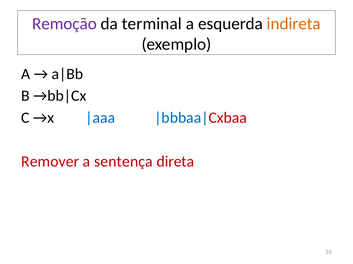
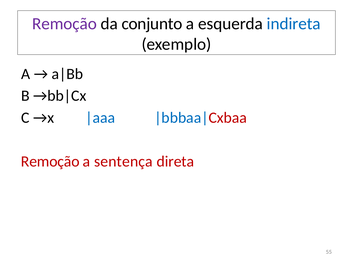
terminal: terminal -> conjunto (152, 24)
indireta colour: orange -> blue (294, 24)
Remover: Remover -> Remoção (50, 162)
